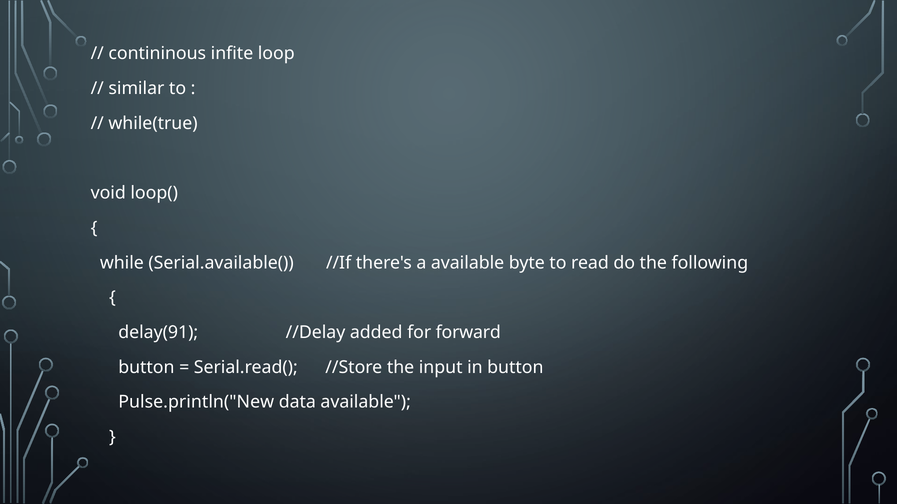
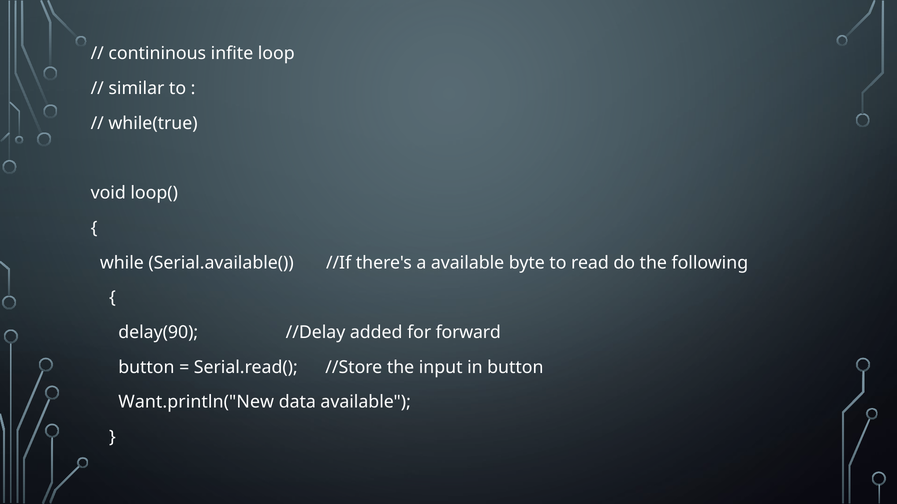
delay(91: delay(91 -> delay(90 (158, 333)
Pulse.println("New: Pulse.println("New -> Want.println("New (196, 402)
